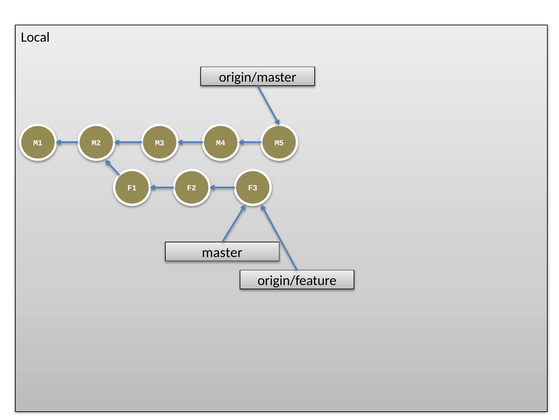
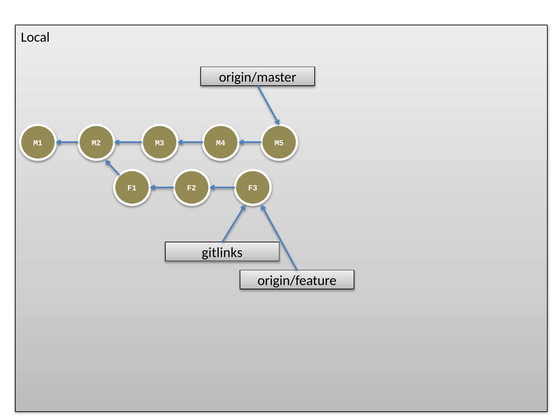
master: master -> gitlinks (222, 252)
